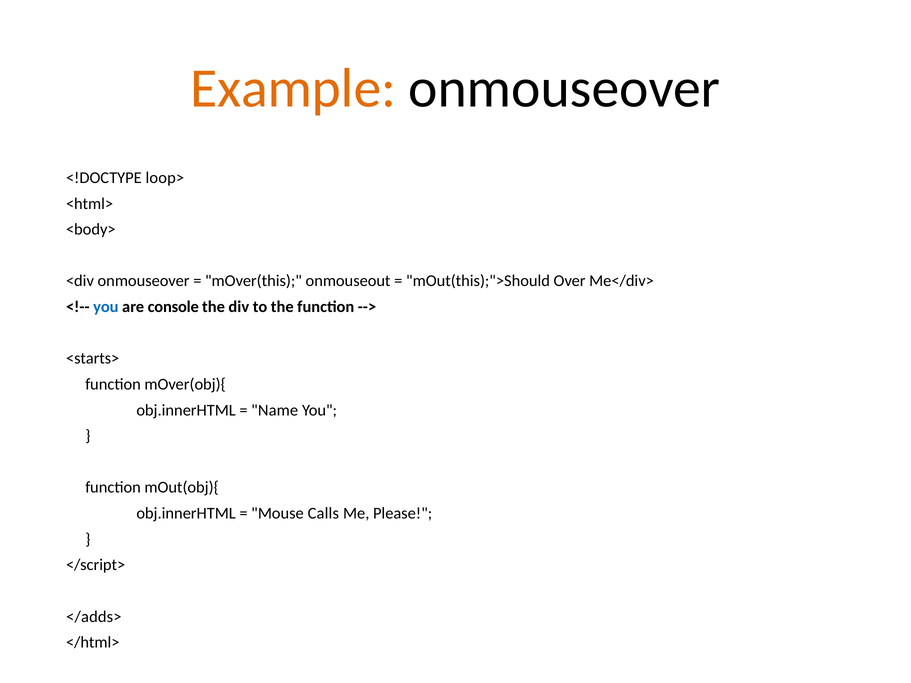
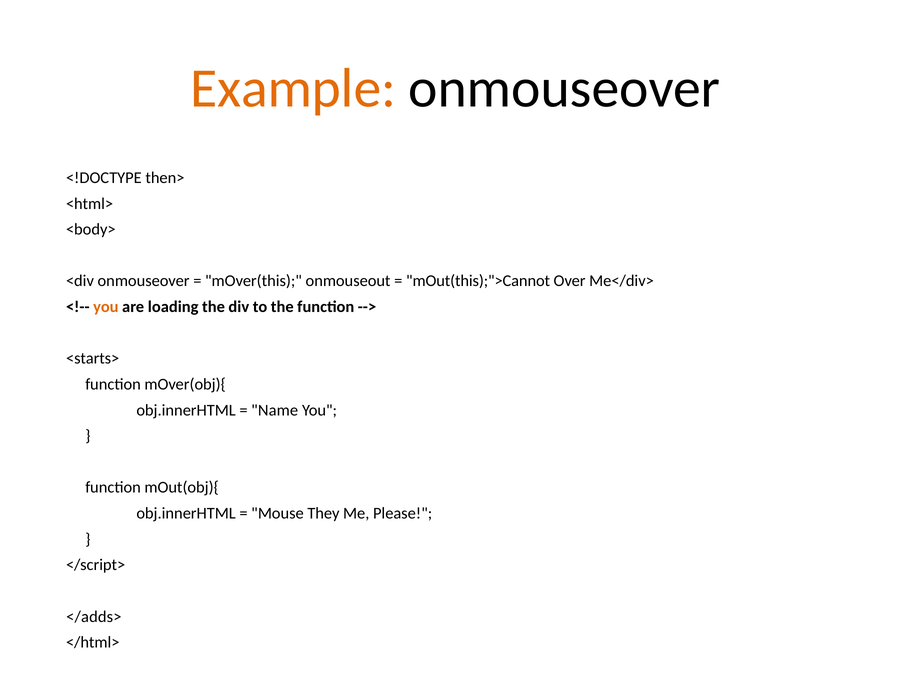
loop>: loop> -> then> (165, 178)
mOut(this);">Should: mOut(this);">Should -> mOut(this);">Cannot (478, 281)
you colour: blue -> orange (106, 307)
console: console -> loading (173, 307)
Calls: Calls -> They (323, 514)
